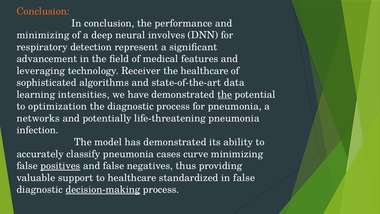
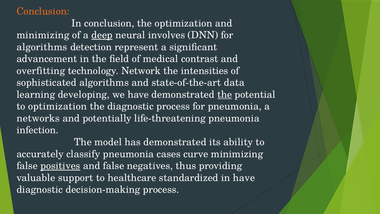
the performance: performance -> optimization (184, 23)
deep underline: none -> present (102, 35)
respiratory: respiratory -> algorithms (42, 47)
features: features -> contrast (200, 59)
leveraging: leveraging -> overfitting (41, 71)
Receiver: Receiver -> Network (141, 71)
the healthcare: healthcare -> intensities (205, 71)
intensities: intensities -> developing (84, 94)
in false: false -> have (244, 178)
decision-making underline: present -> none (103, 189)
